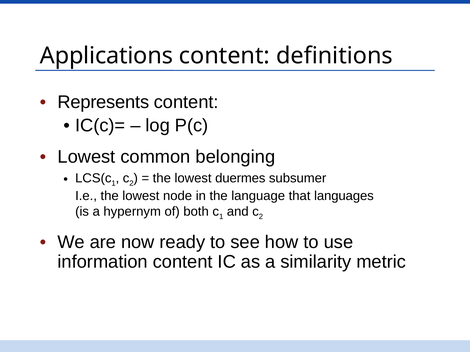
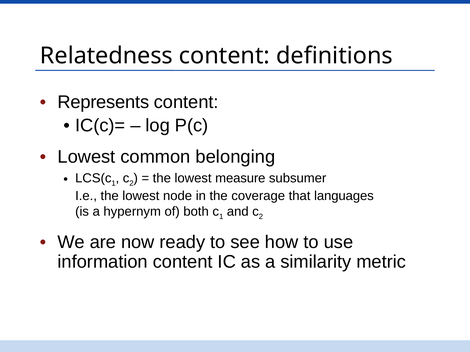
Applications: Applications -> Relatedness (106, 56)
duermes: duermes -> measure (240, 178)
language: language -> coverage (258, 196)
